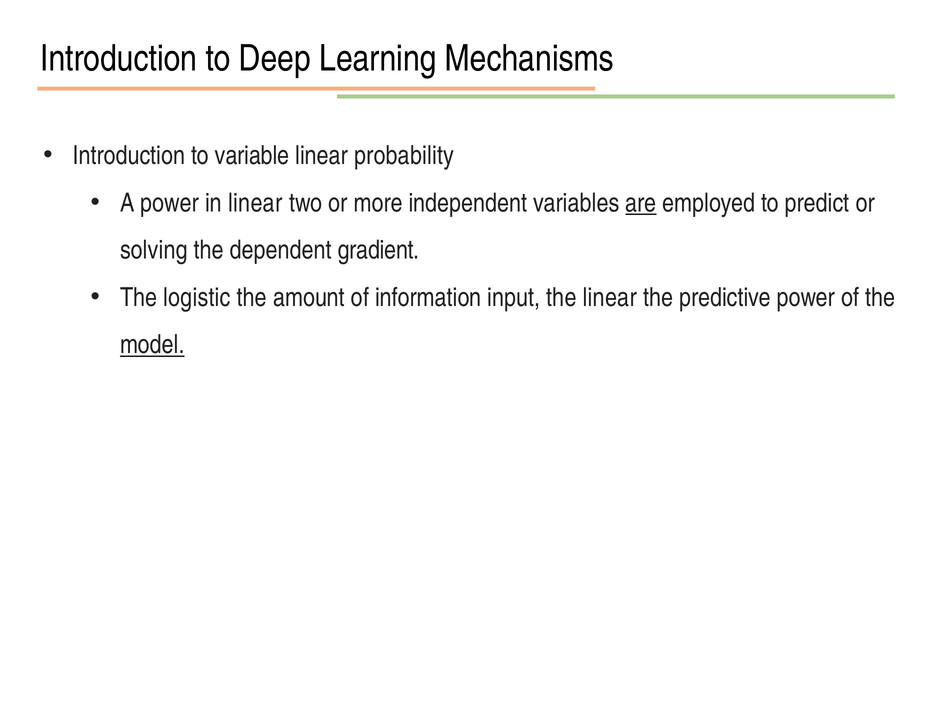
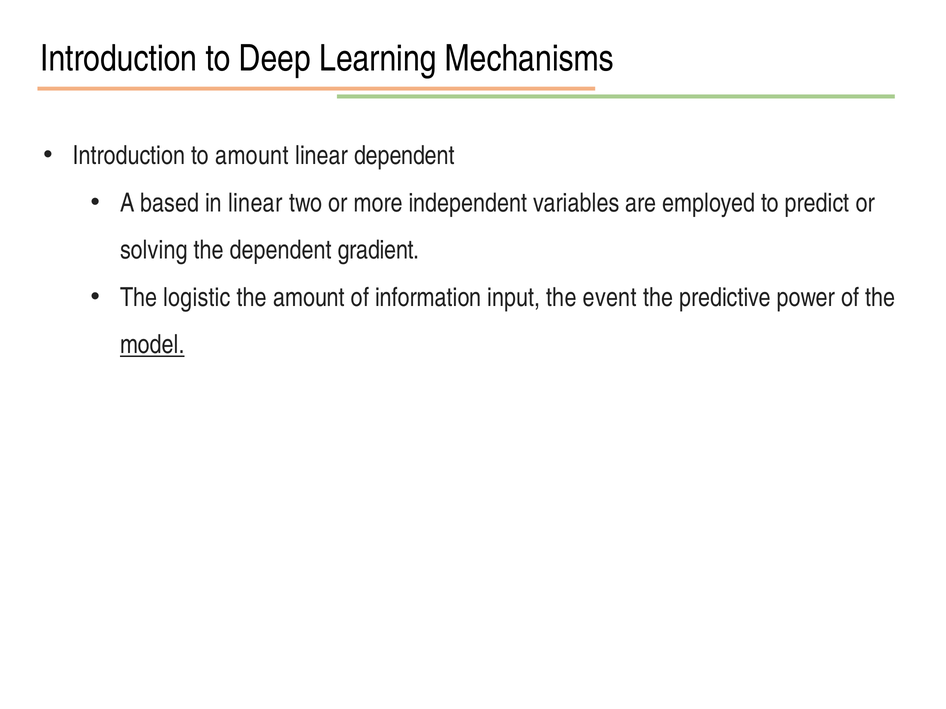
to variable: variable -> amount (252, 156)
linear probability: probability -> dependent (404, 156)
A power: power -> based (170, 203)
are underline: present -> none (641, 203)
the linear: linear -> event (610, 298)
